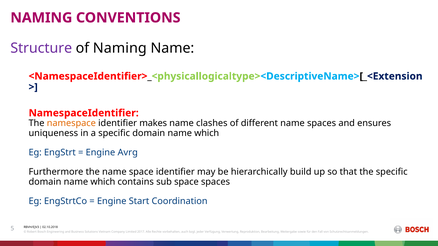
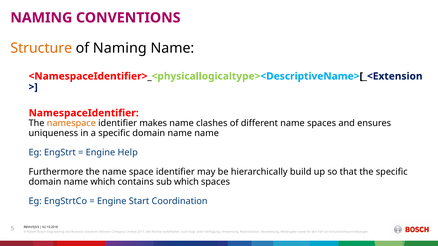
Structure colour: purple -> orange (41, 48)
which: which -> name (207, 133)
Avrg: Avrg -> Help (128, 153)
sub space: space -> which (186, 182)
